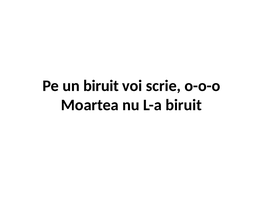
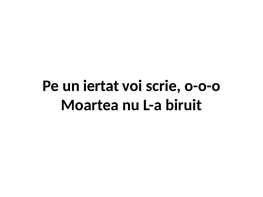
un biruit: biruit -> iertat (101, 86)
